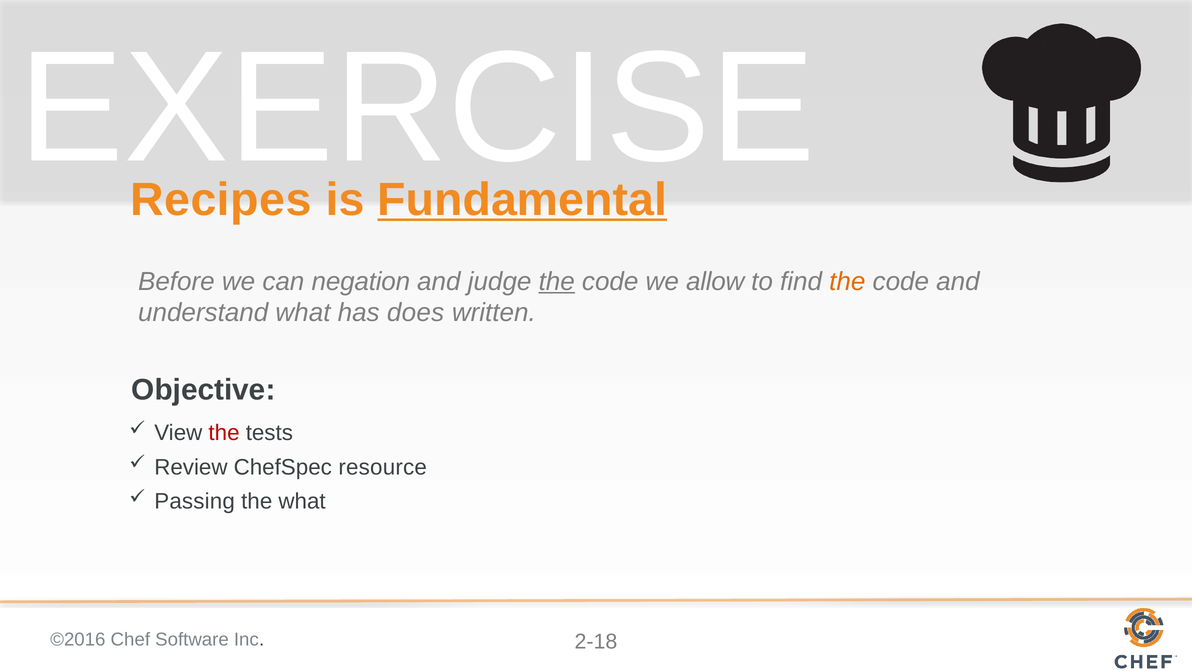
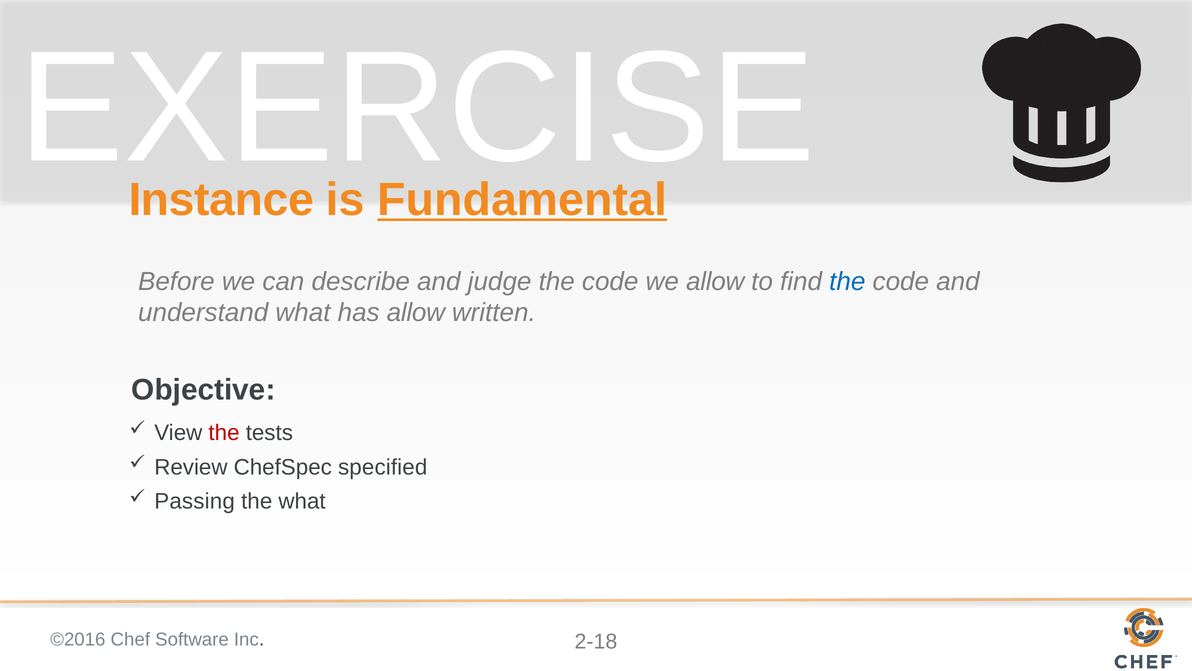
Recipes: Recipes -> Instance (221, 200)
negation: negation -> describe (361, 281)
the underline: present -> none (557, 281)
the colour: orange -> blue (847, 281)
has does: does -> allow (416, 313)
resource: resource -> specified (383, 467)
